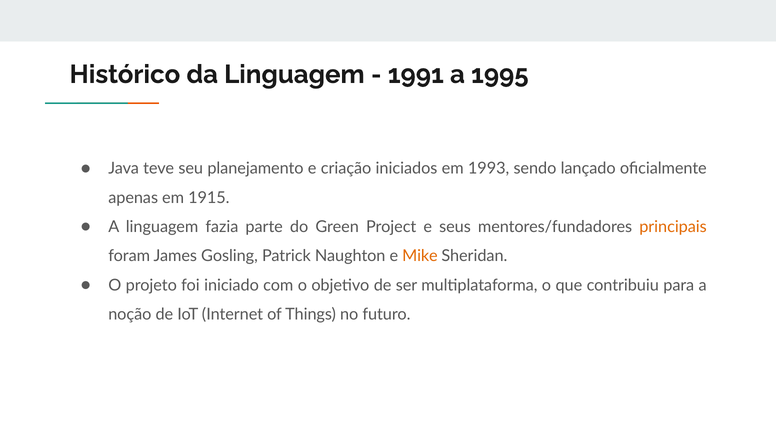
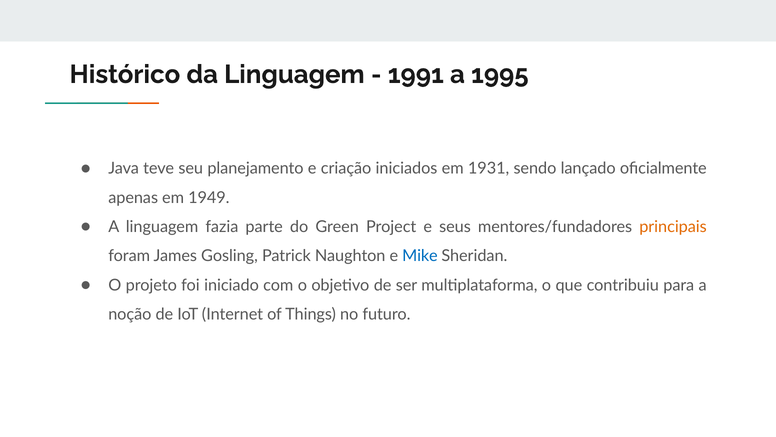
1993: 1993 -> 1931 (489, 168)
1915: 1915 -> 1949 (209, 197)
Mike colour: orange -> blue (420, 256)
